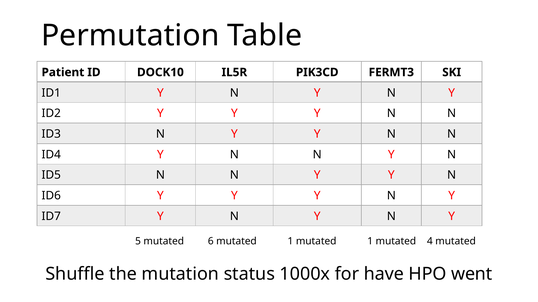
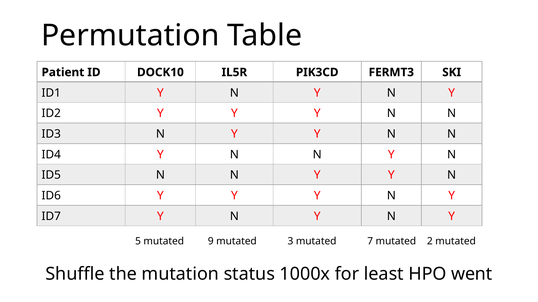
6: 6 -> 9 (211, 242)
1: 1 -> 3 (290, 242)
1: 1 -> 7 (370, 242)
4: 4 -> 2 (430, 242)
have: have -> least (384, 274)
